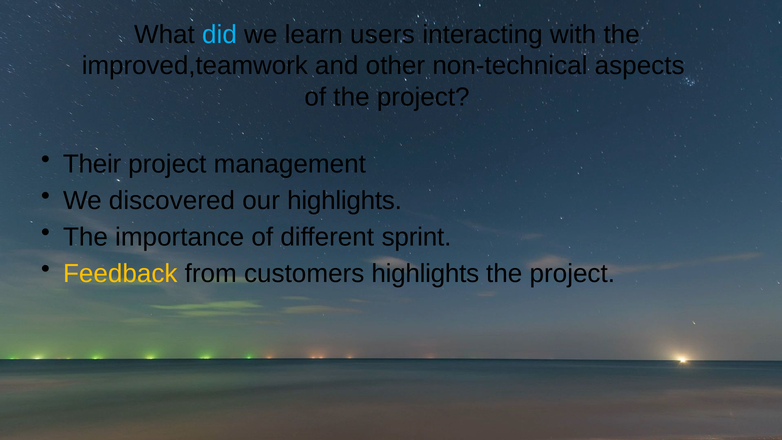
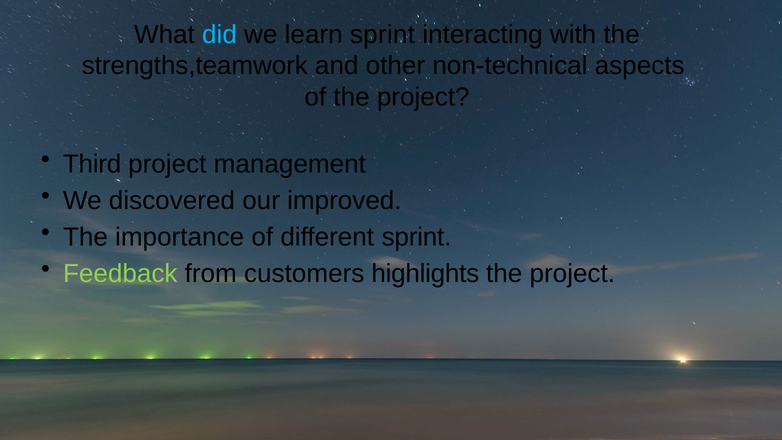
learn users: users -> sprint (382, 34)
improved,teamwork: improved,teamwork -> strengths,teamwork (195, 66)
Their: Their -> Third (92, 164)
our highlights: highlights -> improved (344, 200)
Feedback colour: yellow -> light green (120, 273)
